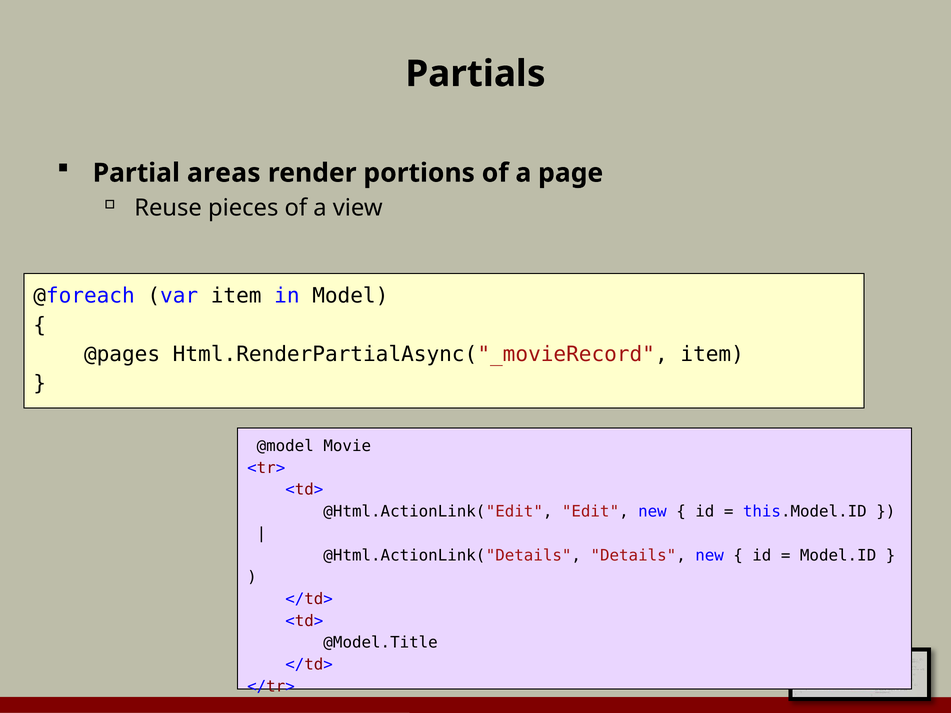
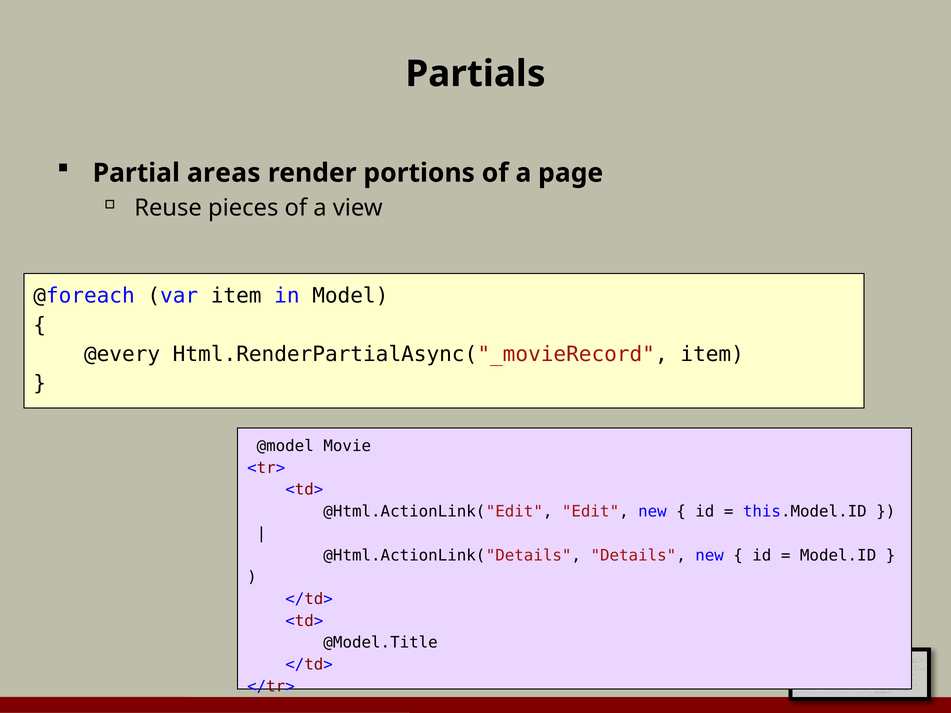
@pages: @pages -> @every (122, 354)
